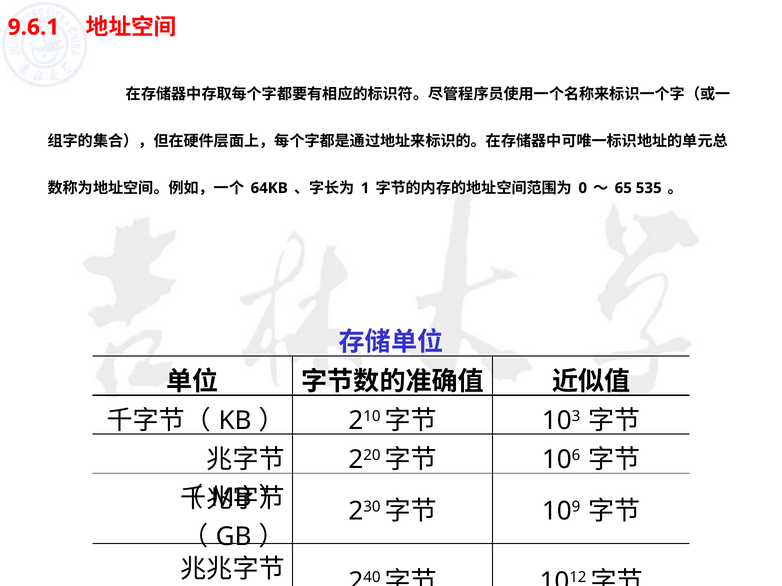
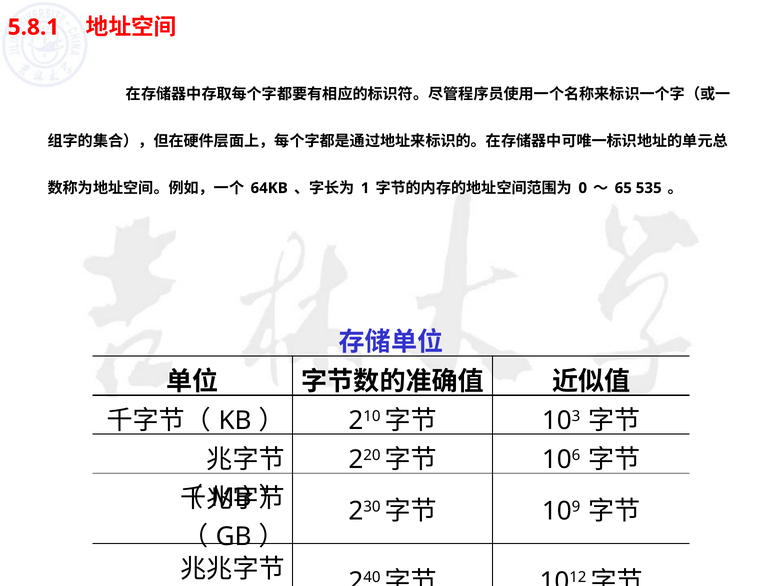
9.6.1: 9.6.1 -> 5.8.1 (33, 27)
